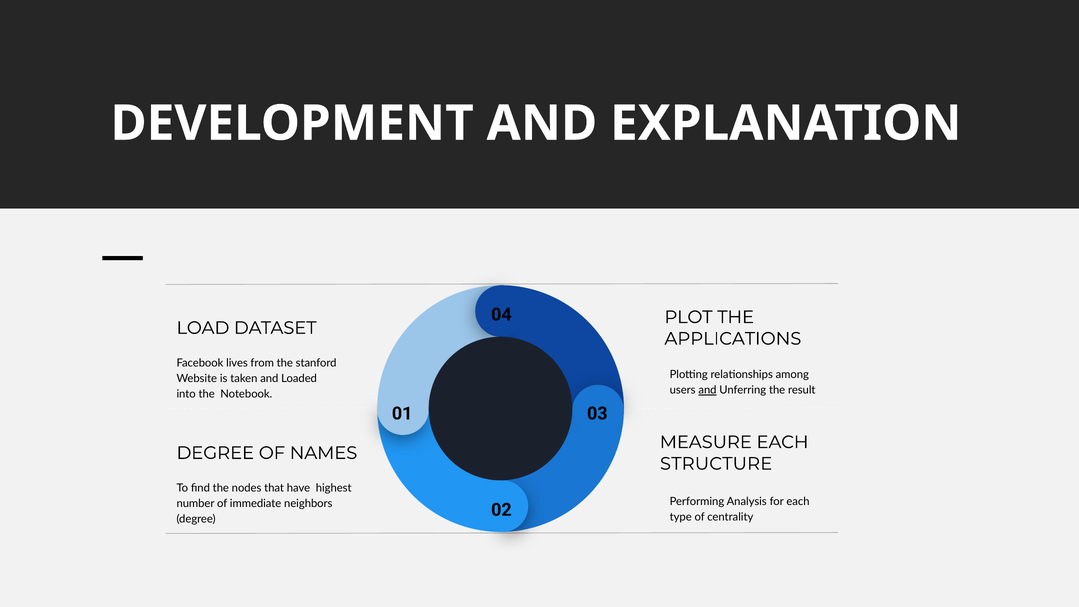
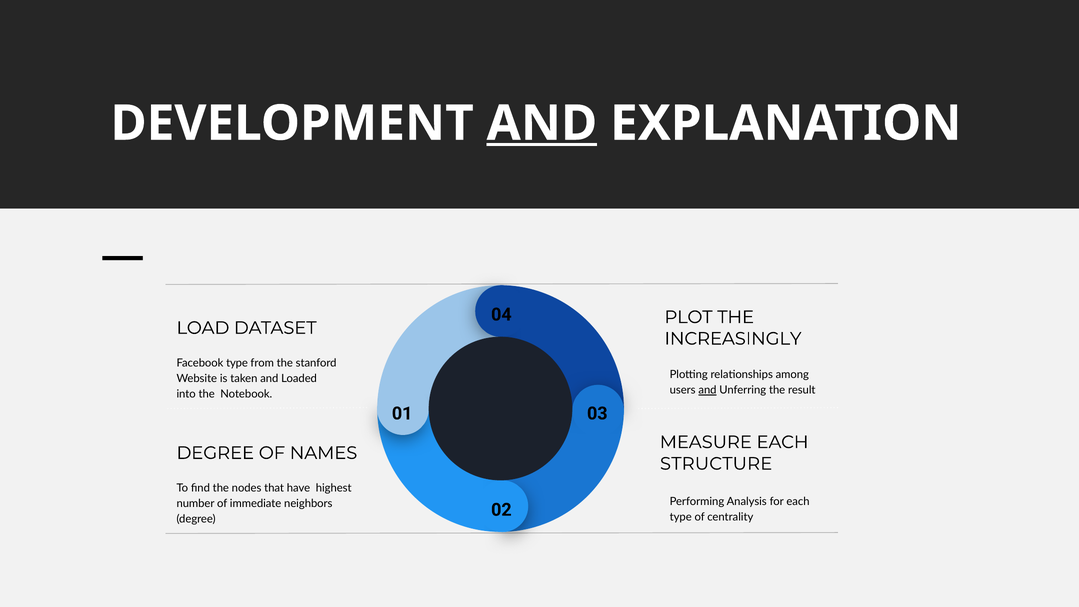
AND underline: none -> present (542, 123)
APPLICATIONS: APPLICATIONS -> INCREASINGLY (733, 339)
Facebook lives: lives -> type (237, 363)
